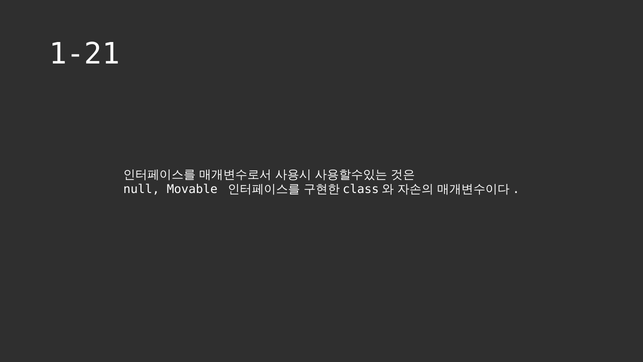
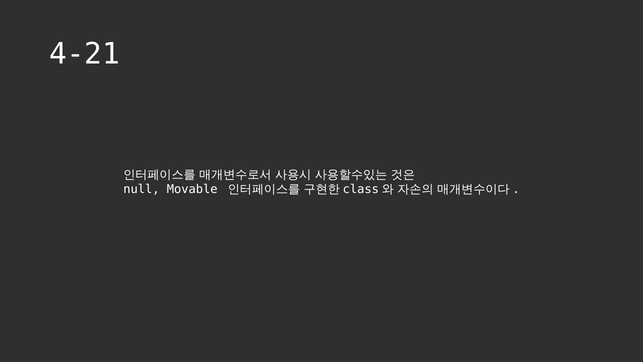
1-21: 1-21 -> 4-21 (84, 54)
